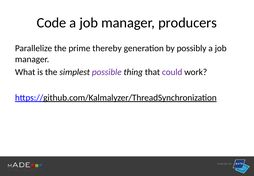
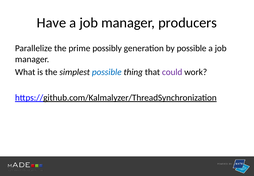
Code: Code -> Have (51, 23)
thereby: thereby -> possibly (107, 48)
by possibly: possibly -> possible (192, 48)
possible colour: purple -> blue (107, 72)
